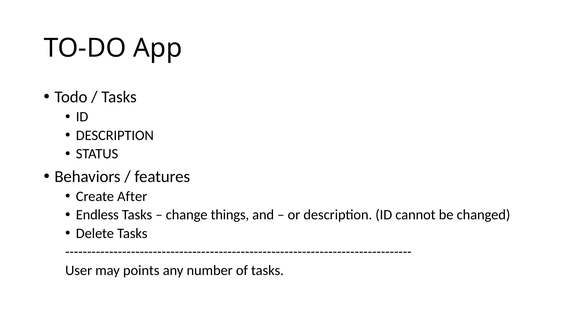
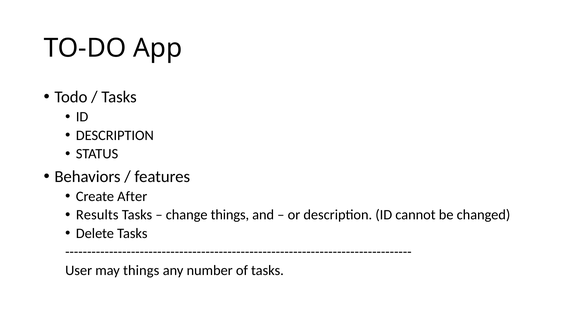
Endless: Endless -> Results (97, 214)
may points: points -> things (141, 270)
